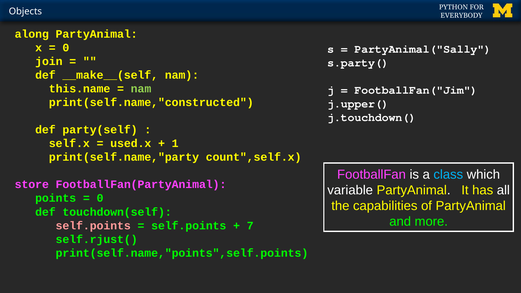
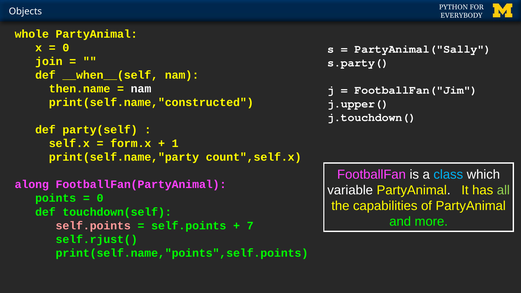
along: along -> whole (32, 34)
__make__(self: __make__(self -> __when__(self (110, 75)
this.name: this.name -> then.name (80, 89)
nam colour: light green -> white (141, 89)
used.x: used.x -> form.x (131, 144)
store: store -> along (32, 185)
all colour: white -> light green (503, 190)
